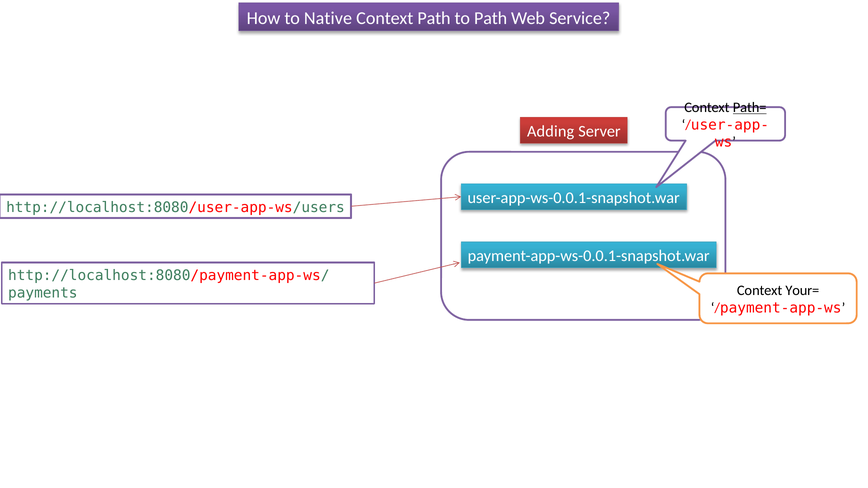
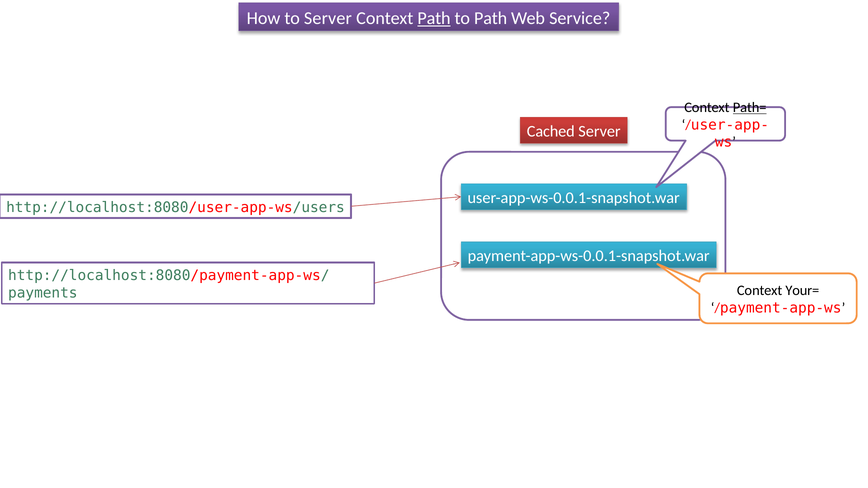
to Native: Native -> Server (328, 18)
Path underline: none -> present (434, 18)
Adding: Adding -> Cached (551, 131)
